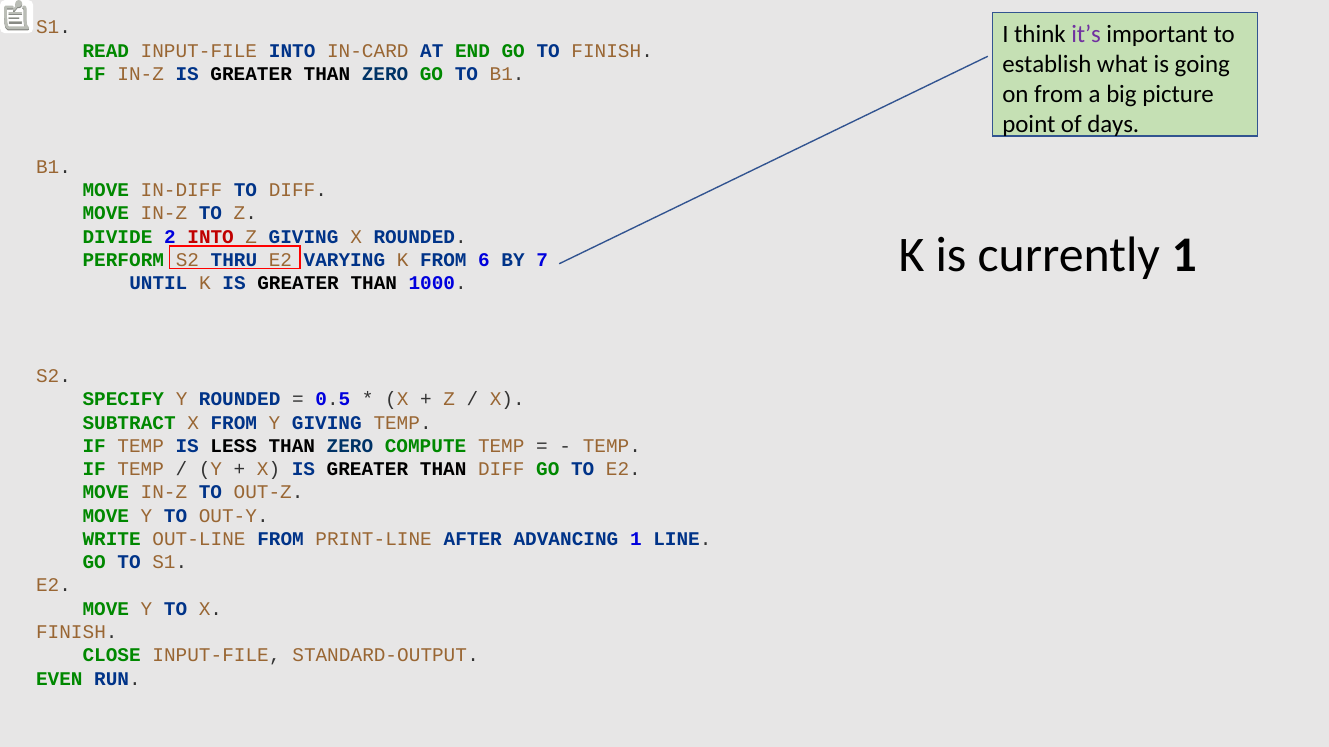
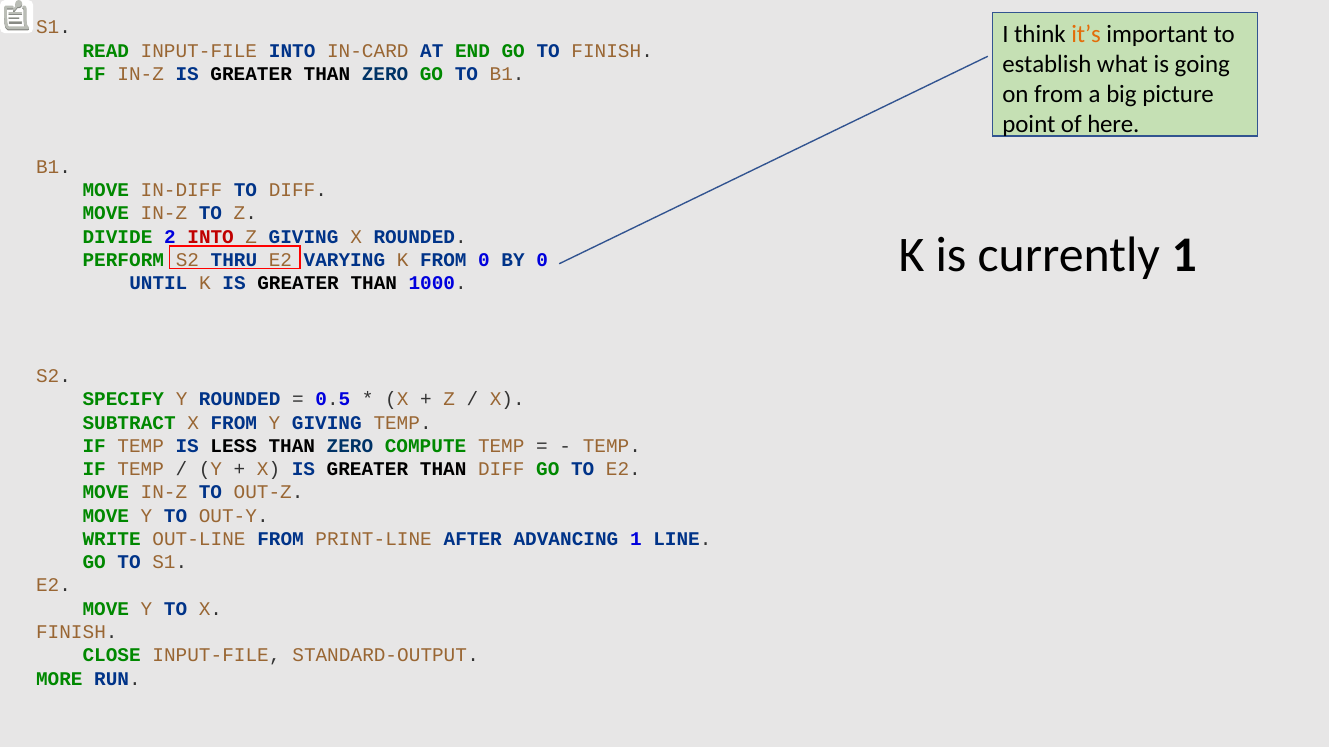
it’s colour: purple -> orange (1086, 34)
days: days -> here (1113, 124)
FROM 6: 6 -> 0 (484, 260)
BY 7: 7 -> 0 (542, 260)
EVEN: EVEN -> MORE (59, 679)
